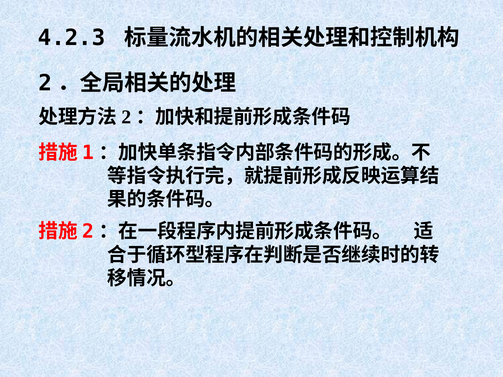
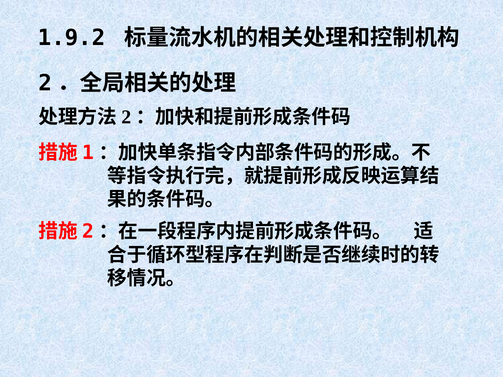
4.2.3: 4.2.3 -> 1.9.2 (72, 38)
